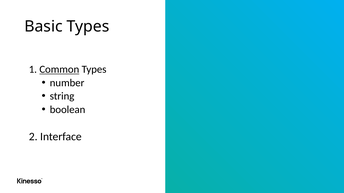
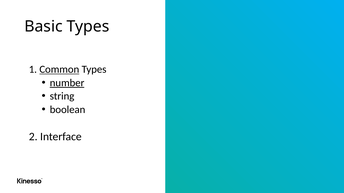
number underline: none -> present (67, 83)
